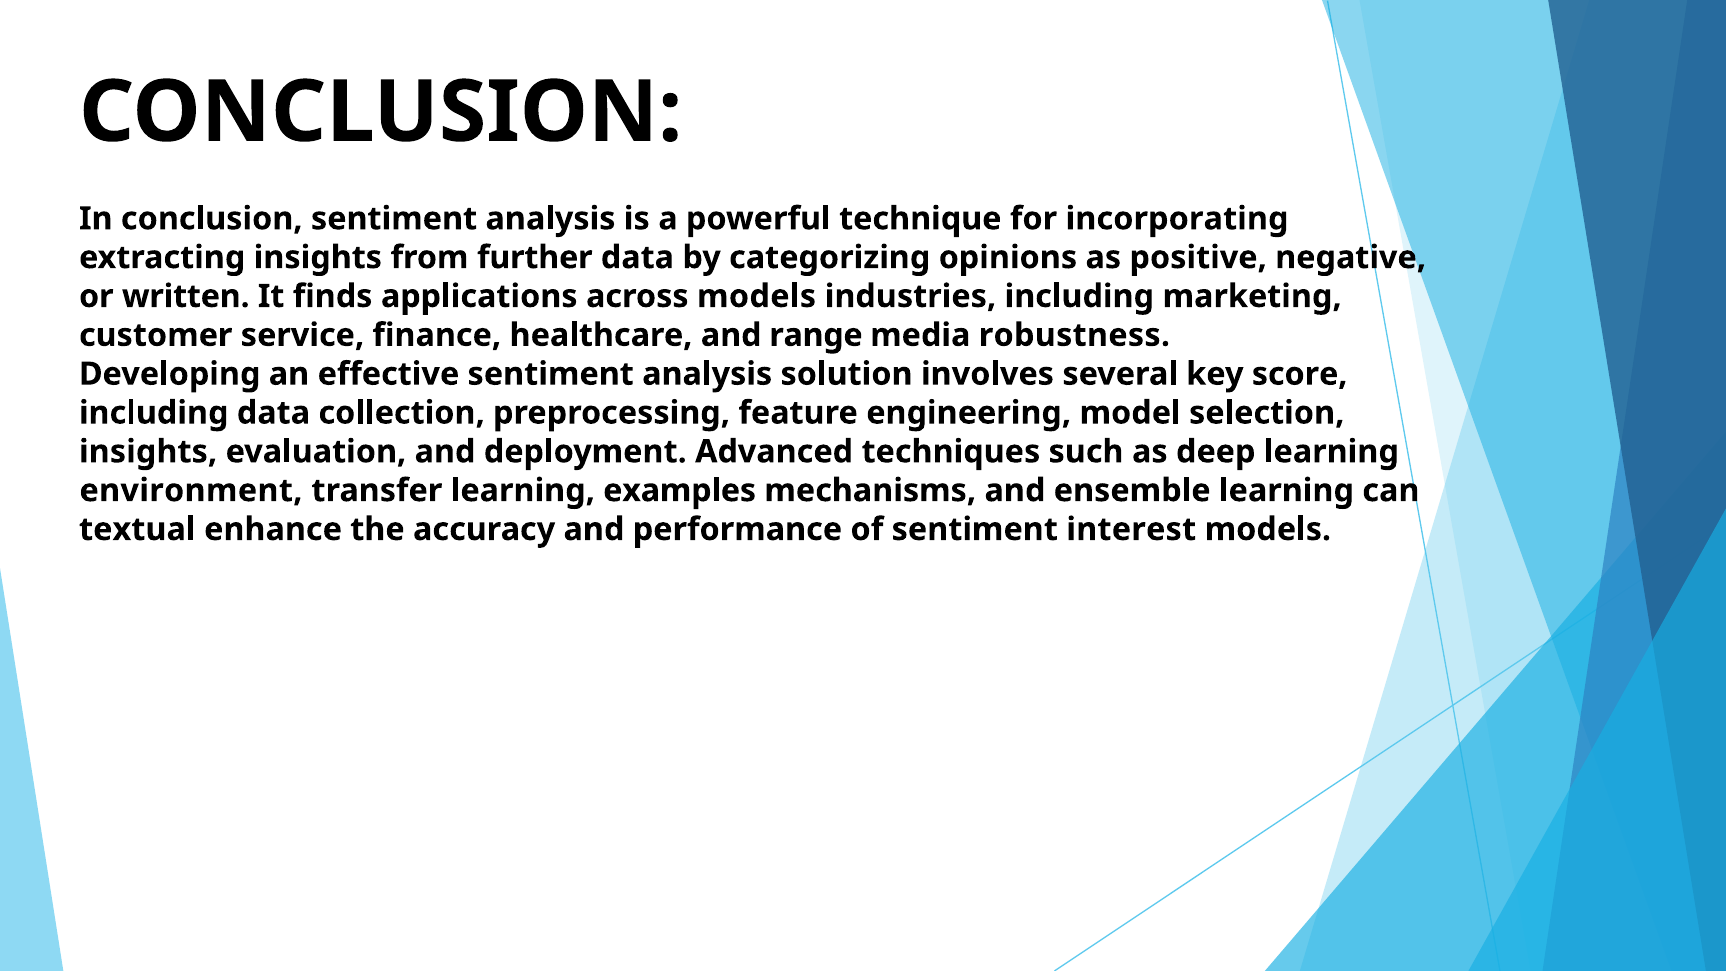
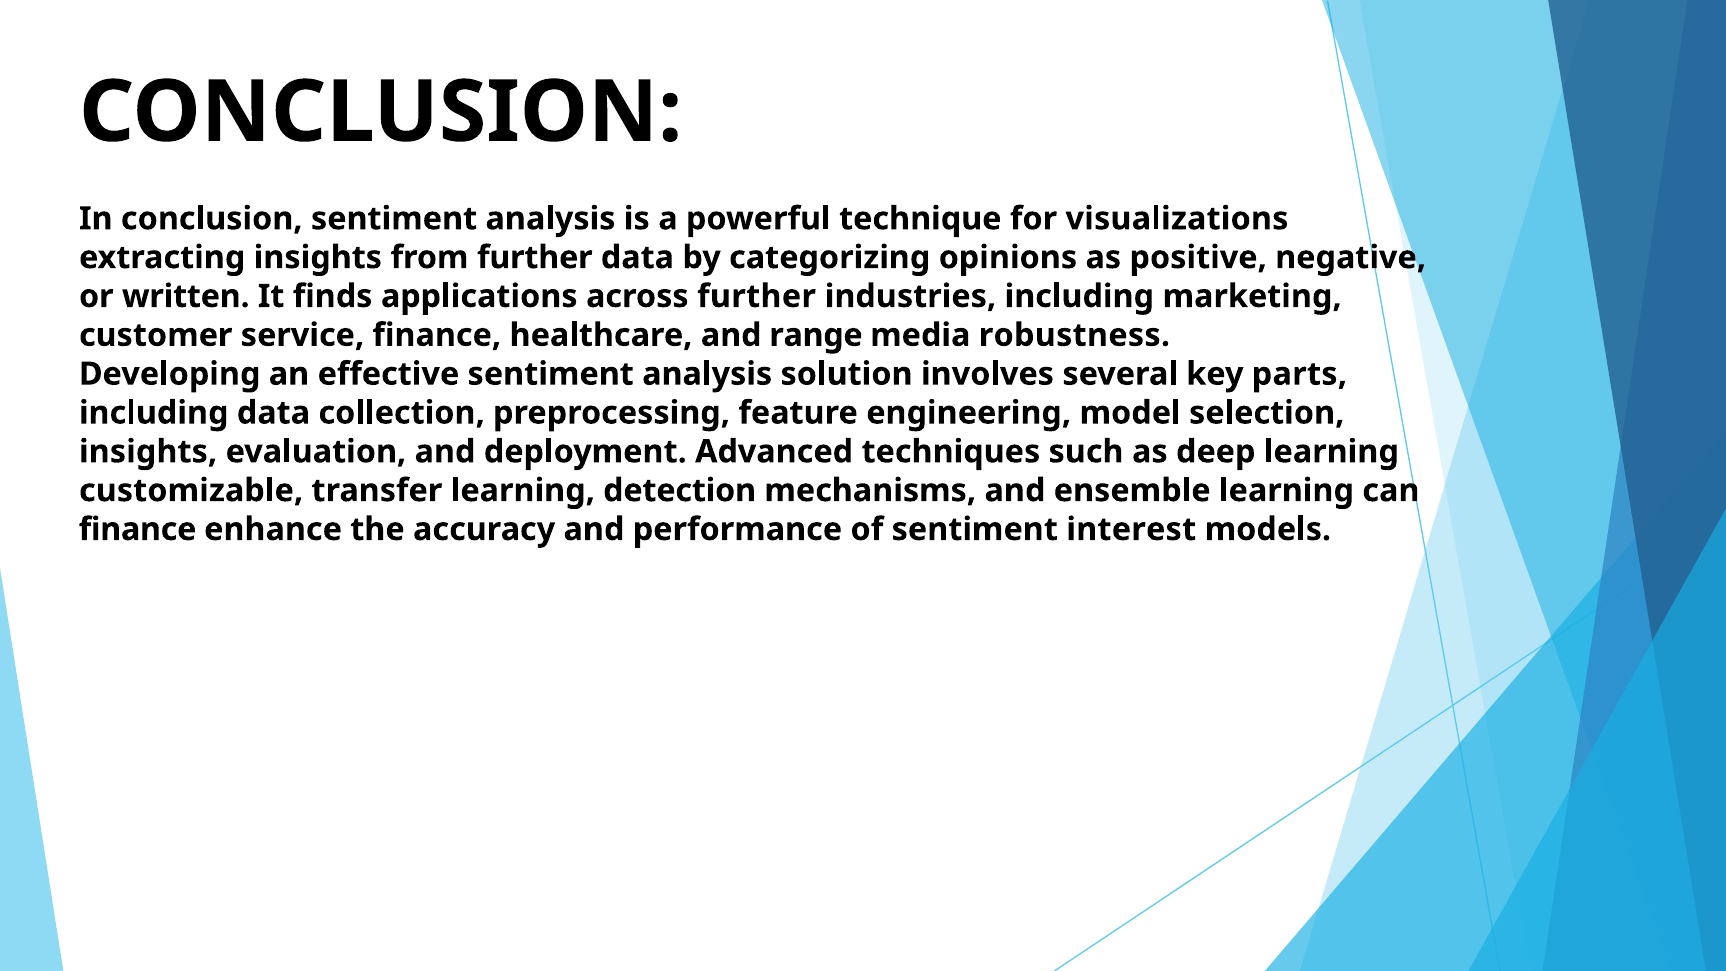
incorporating: incorporating -> visualizations (1177, 219)
across models: models -> further (757, 296)
score: score -> parts (1299, 374)
environment: environment -> customizable (191, 491)
examples: examples -> detection (680, 491)
textual: textual -> finance (138, 529)
